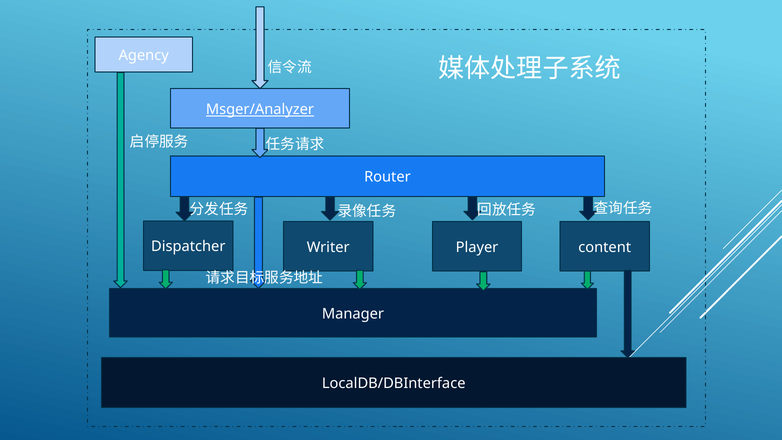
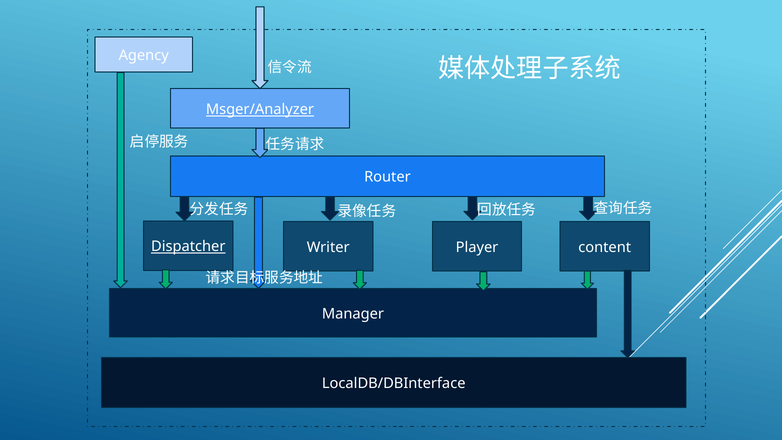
Dispatcher underline: none -> present (188, 246)
